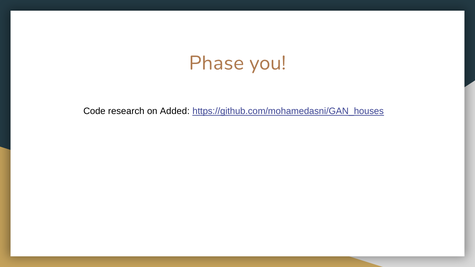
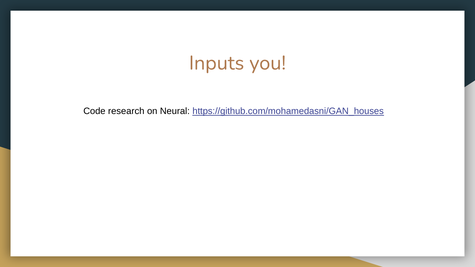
Phase: Phase -> Inputs (217, 63)
Added: Added -> Neural (175, 111)
